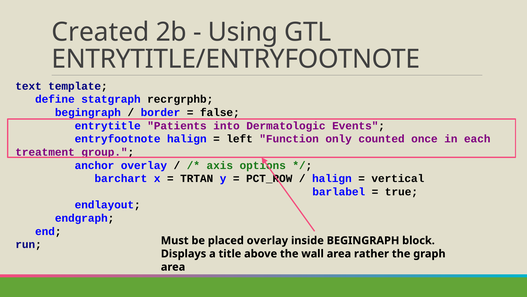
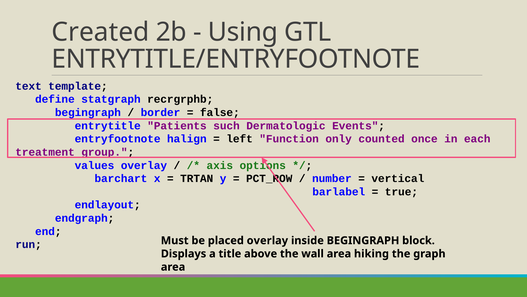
into: into -> such (227, 126)
anchor: anchor -> values (94, 165)
halign: halign -> number (332, 178)
rather: rather -> hiking (371, 253)
